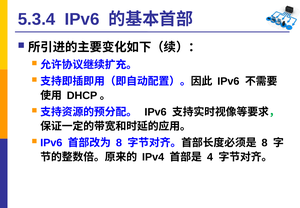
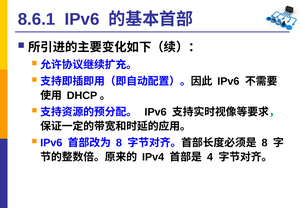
5.3.4: 5.3.4 -> 8.6.1 (37, 19)
